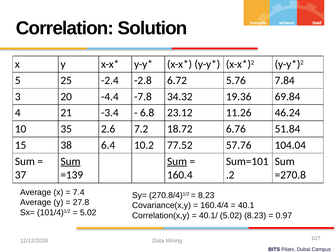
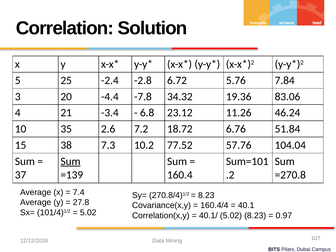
69.84: 69.84 -> 83.06 (287, 97)
6.4: 6.4 -> 7.3 (108, 145)
Sum underline: present -> none (177, 161)
